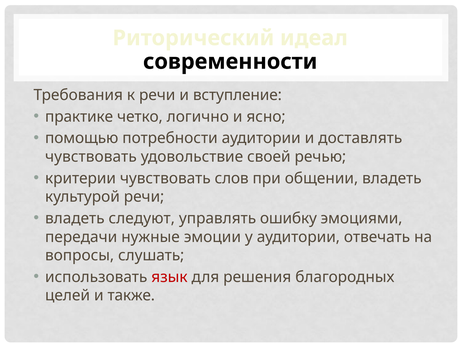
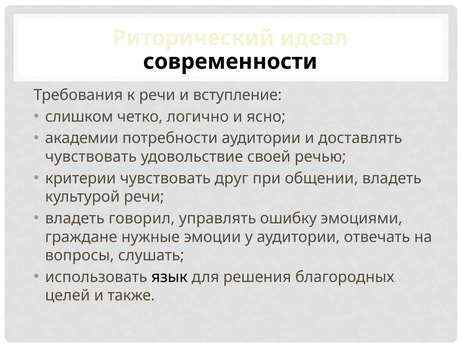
практике: практике -> слишком (79, 116)
помощью: помощью -> академии (82, 138)
слов: слов -> друг (232, 178)
следуют: следуют -> говорил (142, 218)
передачи: передачи -> граждане (81, 237)
язык colour: red -> black (169, 277)
